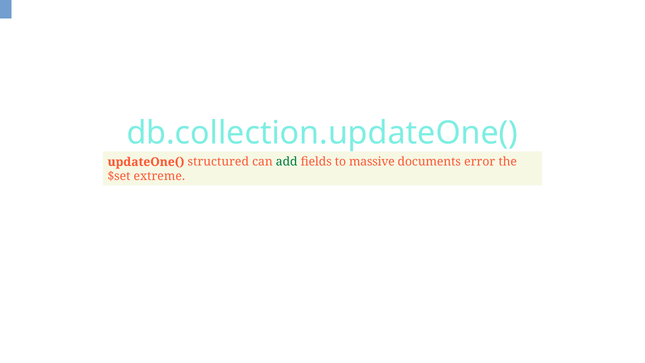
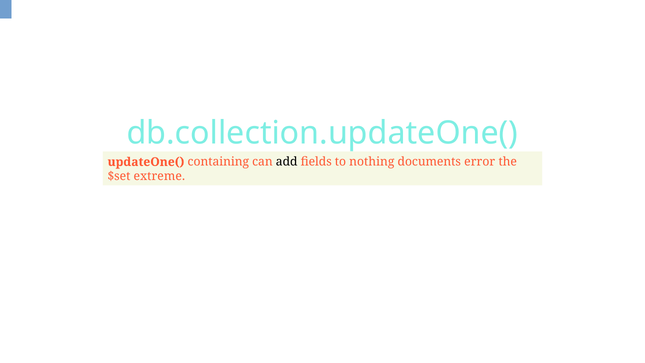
structured: structured -> containing (218, 162)
add colour: green -> black (287, 162)
massive: massive -> nothing (372, 162)
